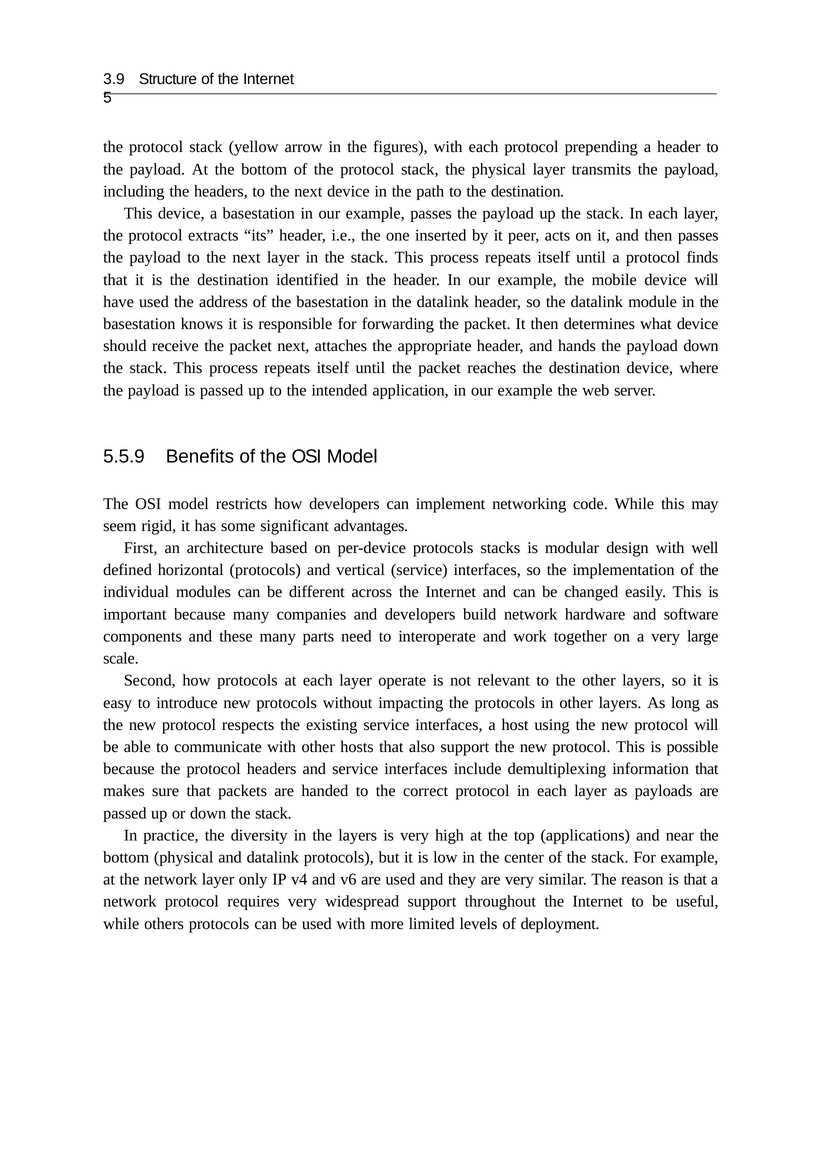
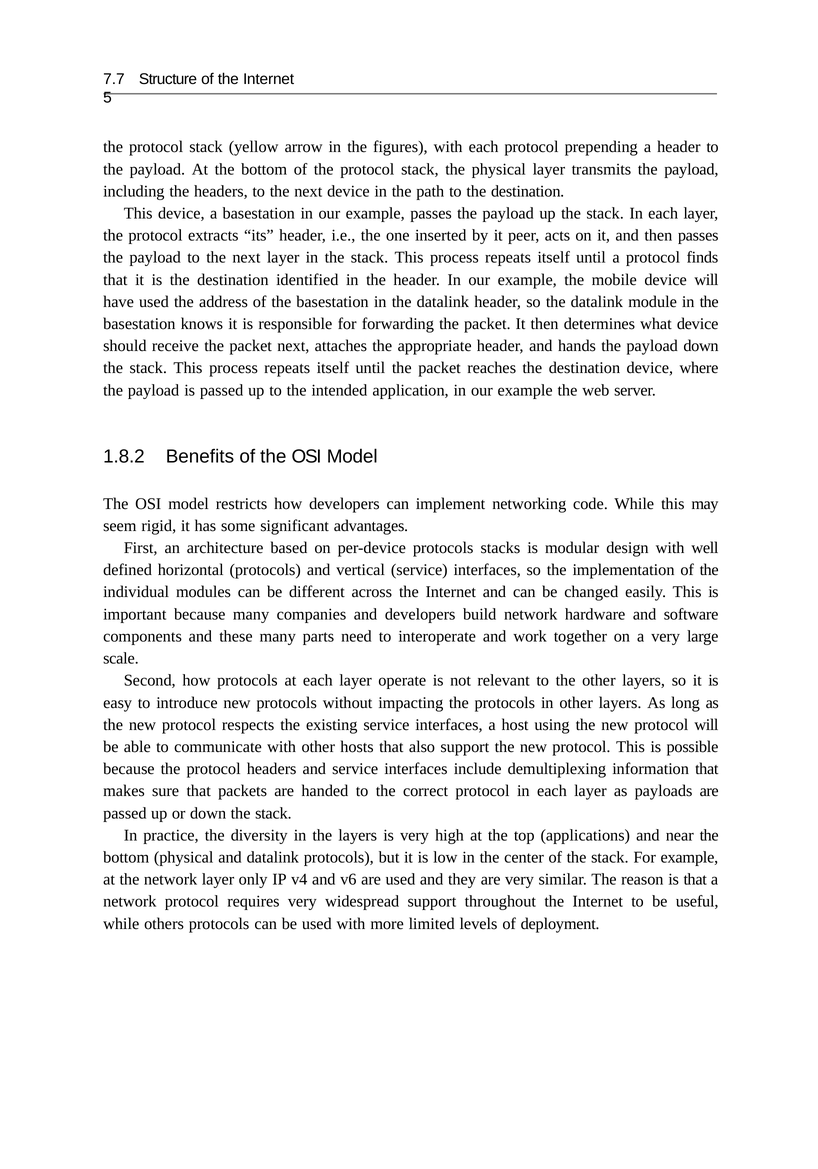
3.9: 3.9 -> 7.7 (114, 79)
5.5.9: 5.5.9 -> 1.8.2 (124, 457)
